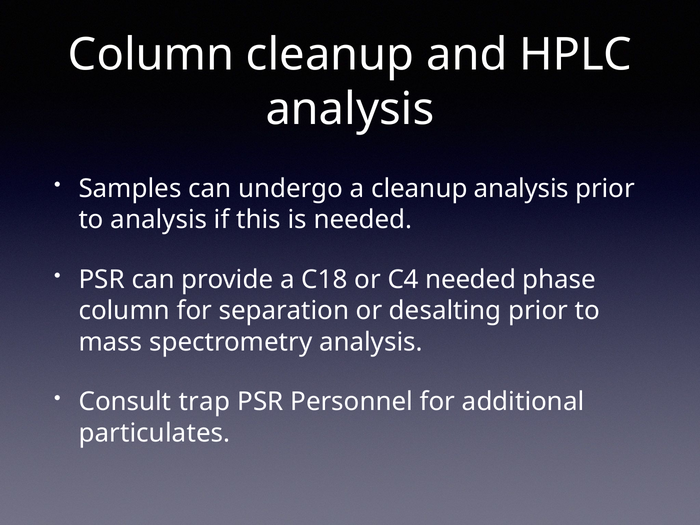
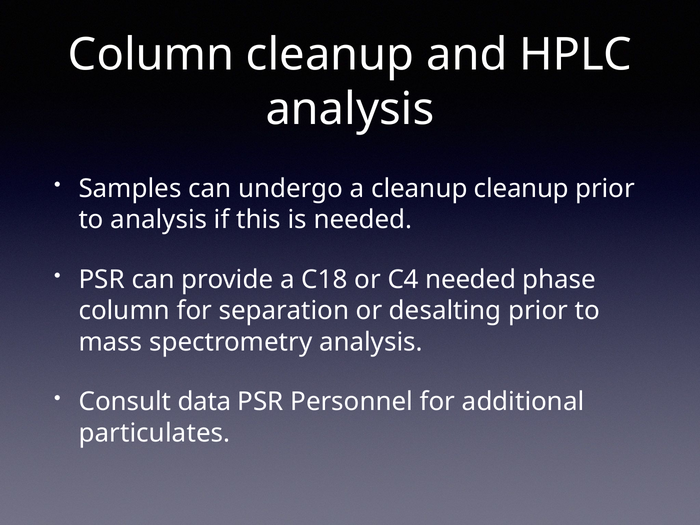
cleanup analysis: analysis -> cleanup (521, 189)
trap: trap -> data (205, 402)
